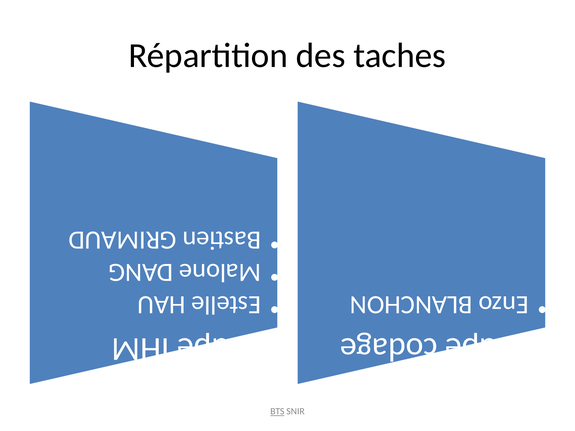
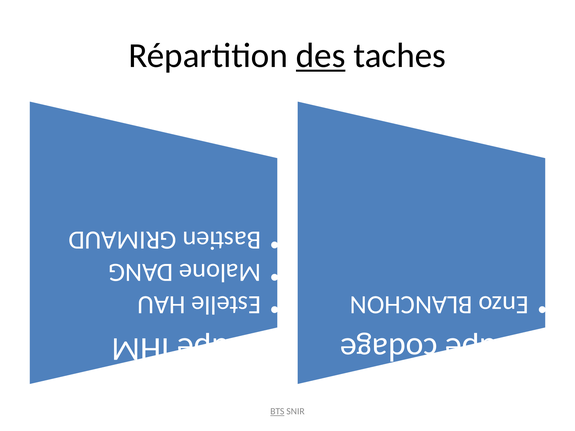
des underline: none -> present (321, 56)
